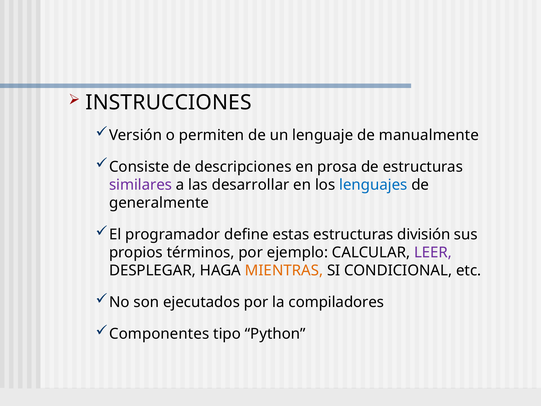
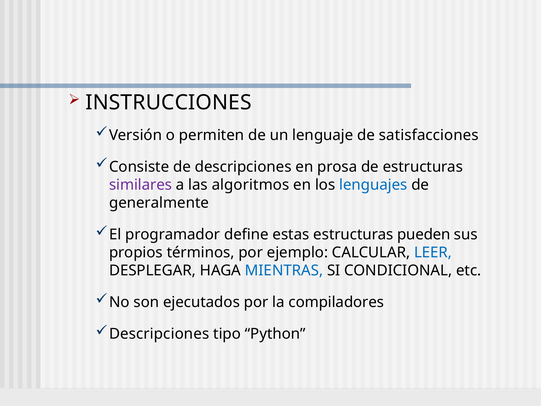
manualmente: manualmente -> satisfacciones (429, 135)
desarrollar: desarrollar -> algoritmos (251, 185)
división: división -> pueden (424, 234)
LEER colour: purple -> blue (433, 252)
MIENTRAS colour: orange -> blue (284, 270)
Componentes: Componentes -> Descripciones (159, 334)
